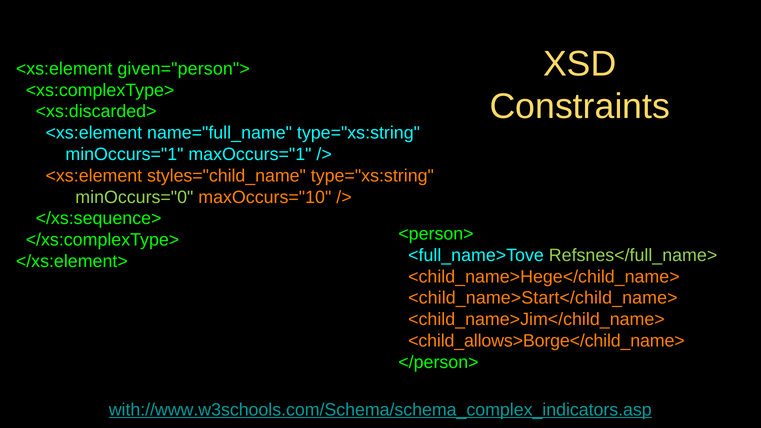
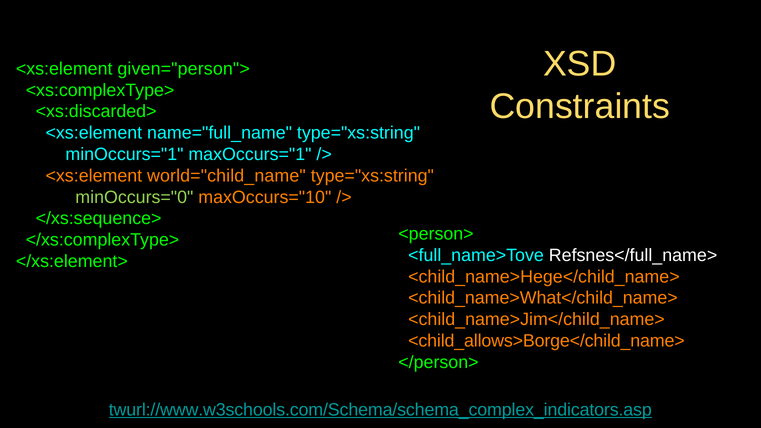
styles="child_name: styles="child_name -> world="child_name (226, 176)
Refsnes</full_name> colour: light green -> white (633, 255)
<child_name>Start</child_name>: <child_name>Start</child_name> -> <child_name>What</child_name> (543, 298)
with://www.w3schools.com/Schema/schema_complex_indicators.asp: with://www.w3schools.com/Schema/schema_complex_indicators.asp -> twurl://www.w3schools.com/Schema/schema_complex_indicators.asp (380, 410)
